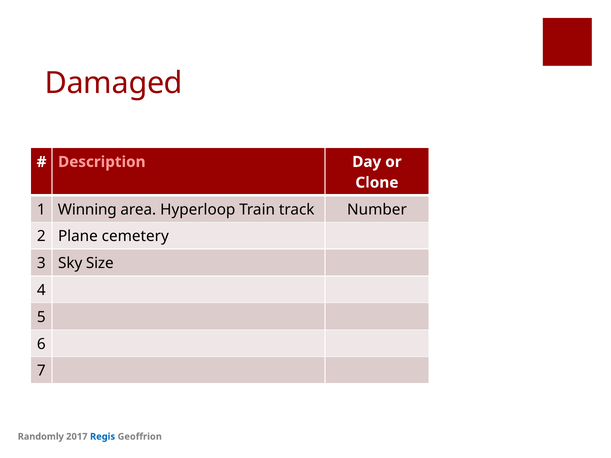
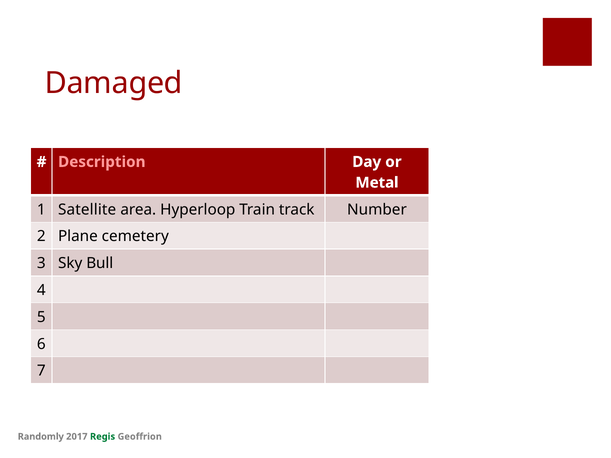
Clone: Clone -> Metal (377, 183)
Winning: Winning -> Satellite (87, 210)
Size: Size -> Bull (100, 263)
Regis colour: blue -> green (103, 437)
